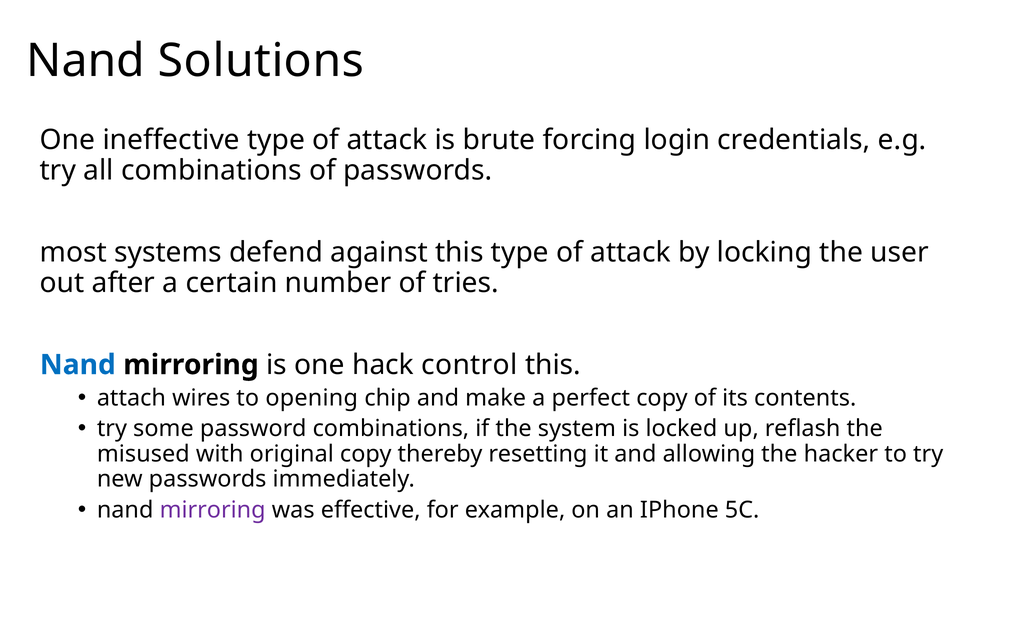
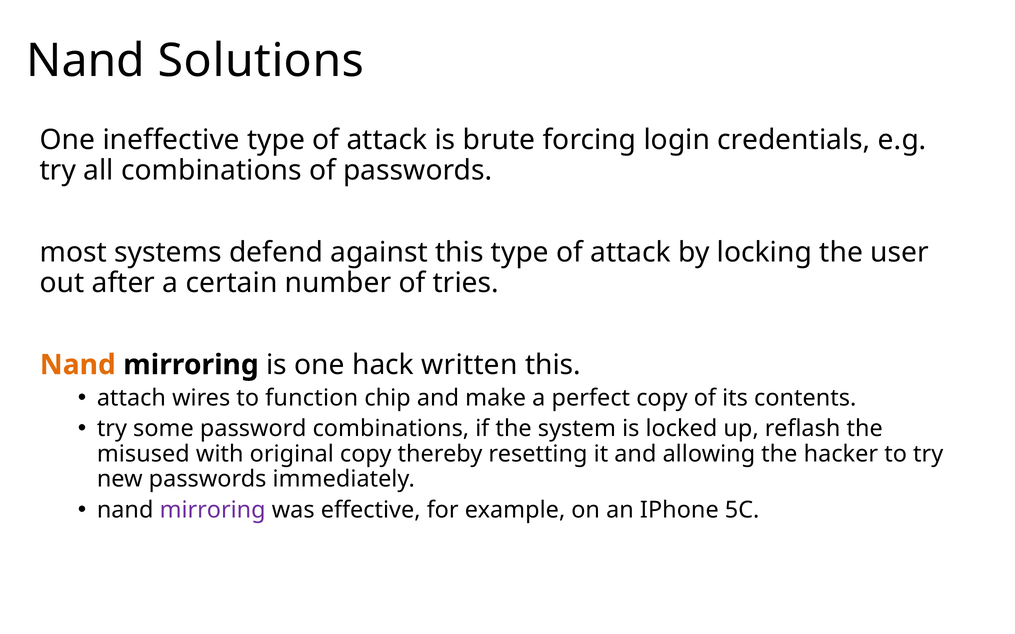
Nand colour: blue -> orange (78, 365)
control: control -> written (469, 365)
opening: opening -> function (312, 398)
